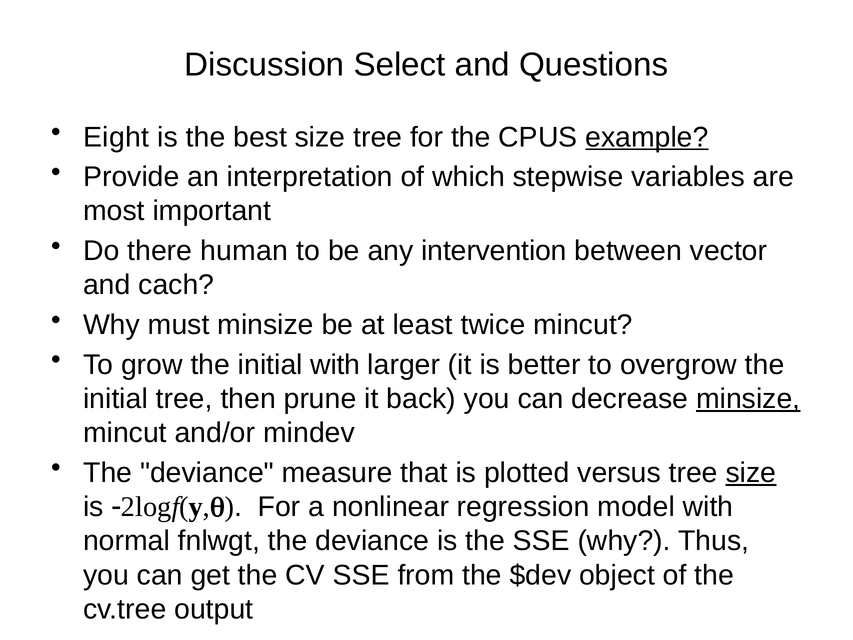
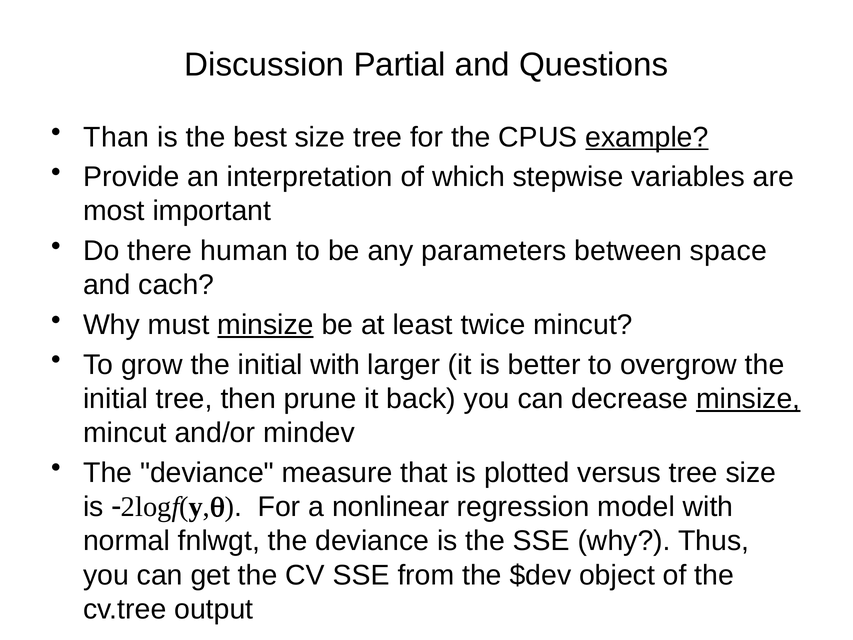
Select: Select -> Partial (400, 65)
Eight: Eight -> Than (116, 137)
intervention: intervention -> parameters (494, 251)
vector: vector -> space (728, 251)
minsize underline: none -> present (266, 325)
size underline: present -> none (751, 473)
